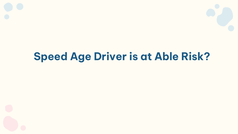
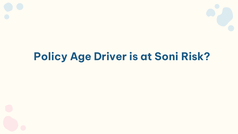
Speed: Speed -> Policy (51, 57)
Able: Able -> Soni (167, 57)
